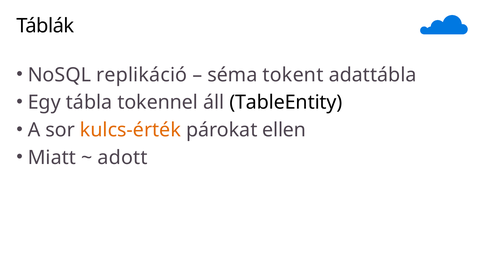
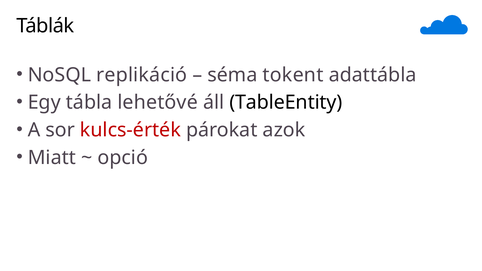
tokennel: tokennel -> lehetővé (158, 102)
kulcs-érték colour: orange -> red (130, 130)
ellen: ellen -> azok (284, 130)
adott: adott -> opció (123, 158)
